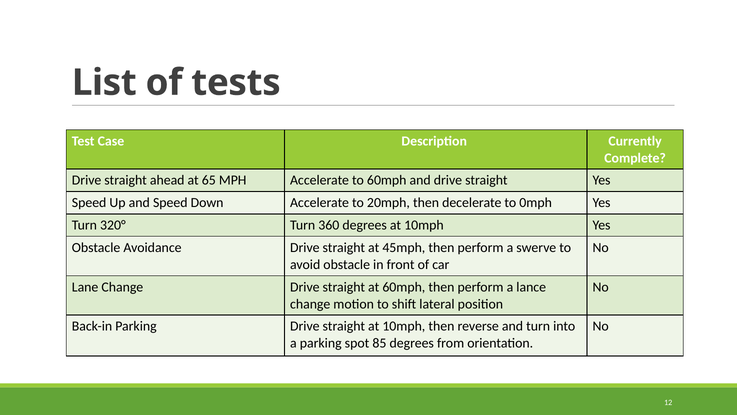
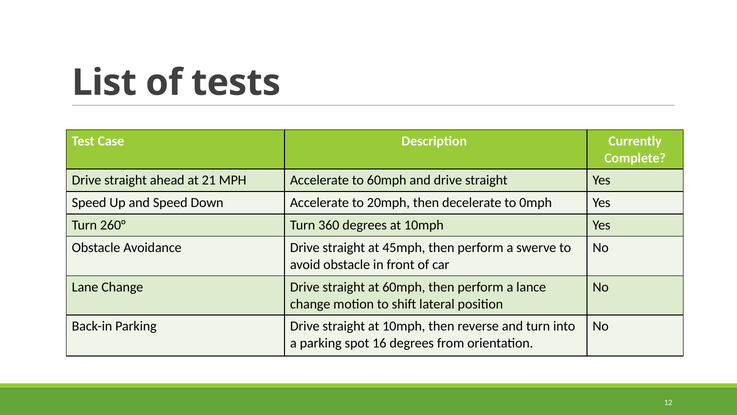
65: 65 -> 21 (209, 180)
320°: 320° -> 260° (113, 225)
85: 85 -> 16 (379, 343)
